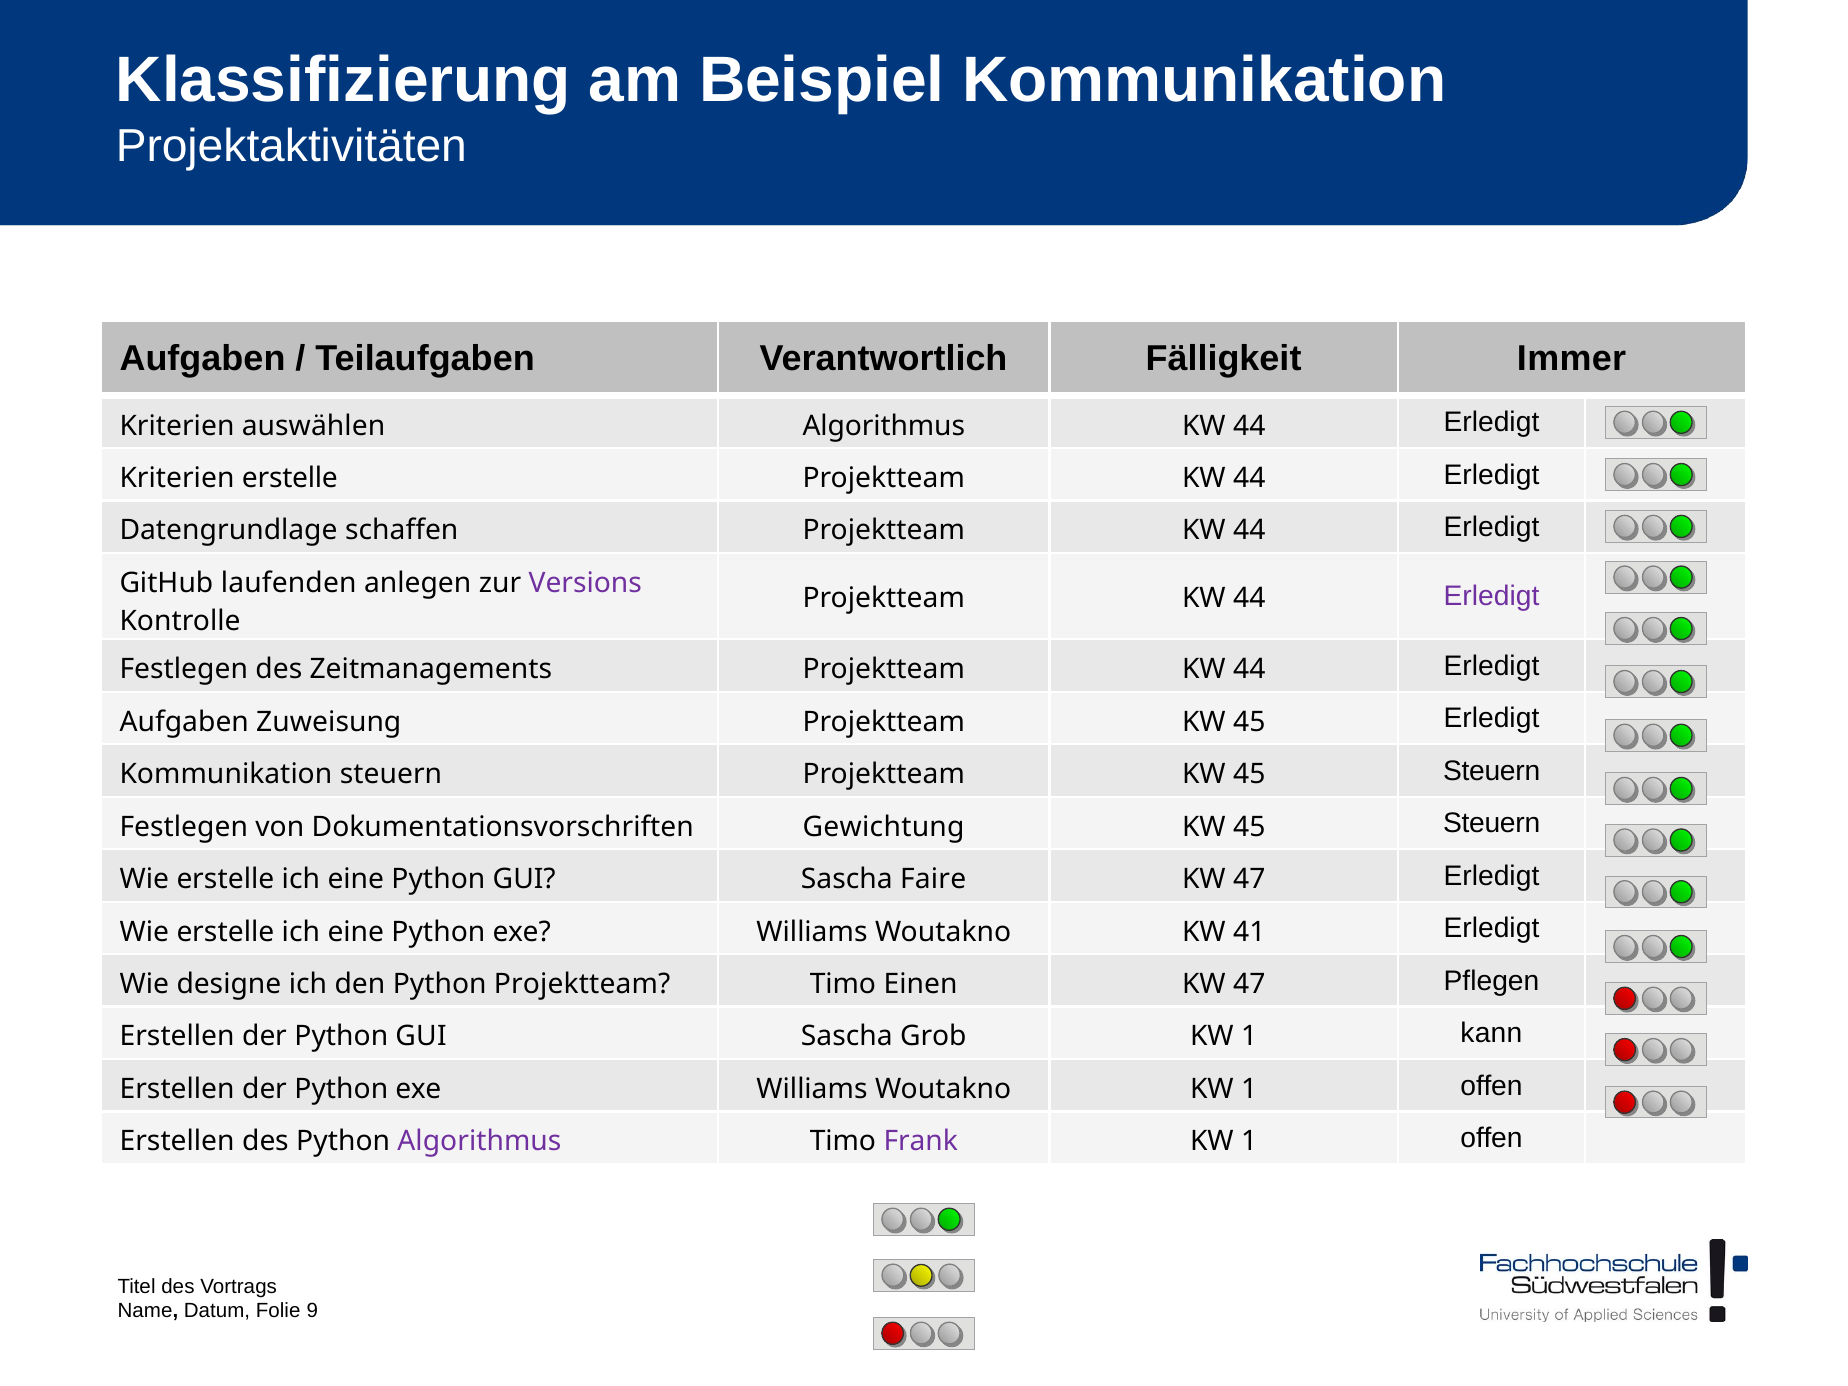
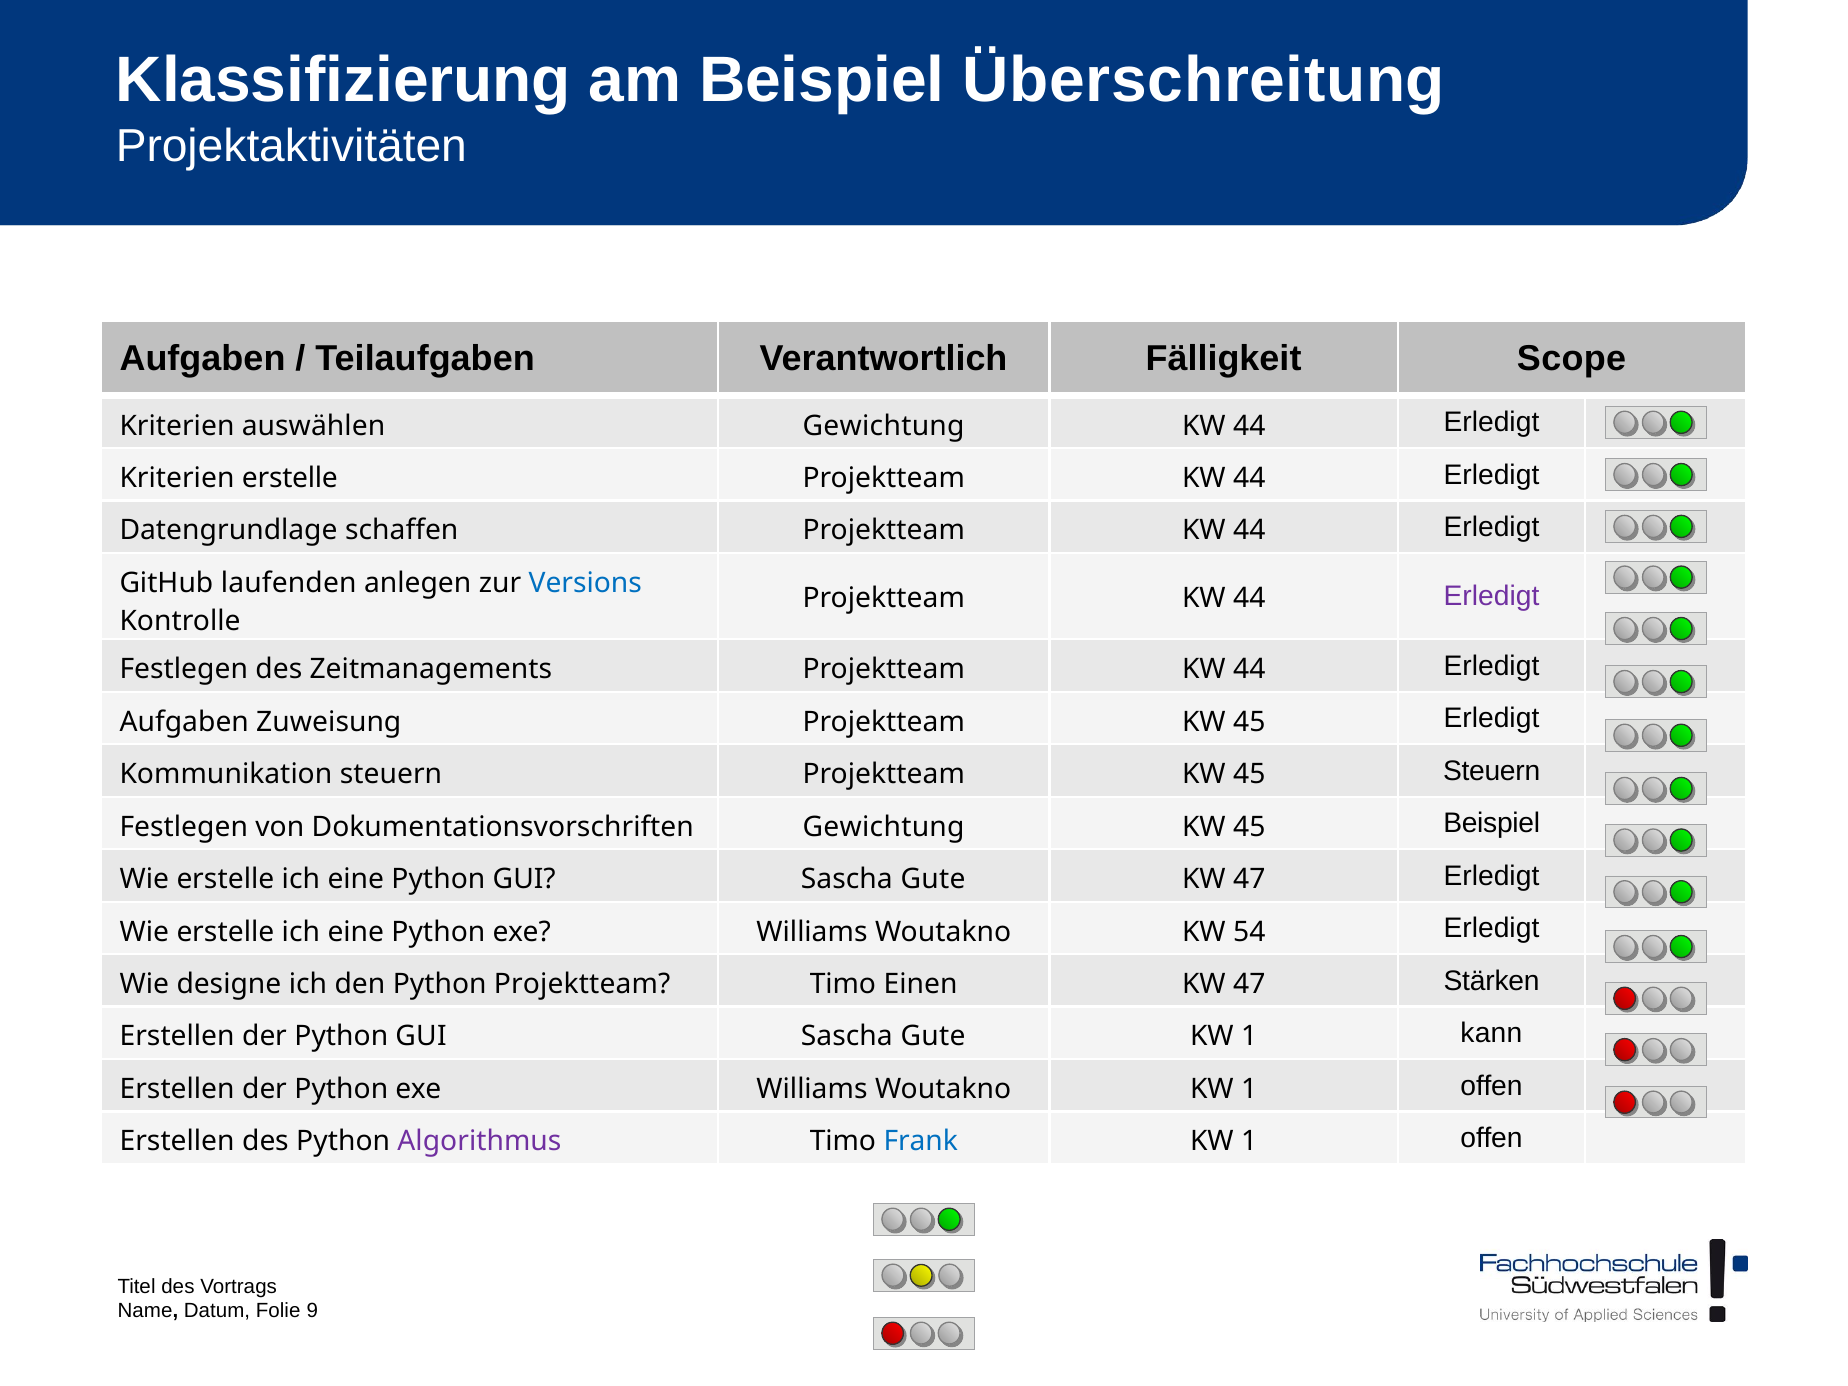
Beispiel Kommunikation: Kommunikation -> Überschreitung (1204, 80)
Immer: Immer -> Scope (1572, 359)
auswählen Algorithmus: Algorithmus -> Gewichtung (884, 426)
Versions colour: purple -> blue (585, 583)
Steuern: Steuern -> Beispiel (1492, 823)
Faire: Faire -> Gute (933, 879)
41: 41 -> 54 (1249, 932)
Pflegen: Pflegen -> Stärken (1492, 981)
Grob: Grob -> Gute (933, 1037)
Frank colour: purple -> blue (921, 1142)
